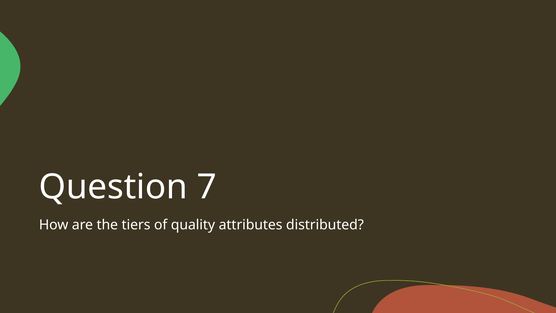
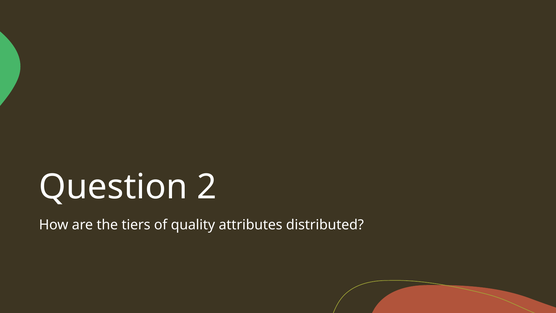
7: 7 -> 2 (207, 187)
